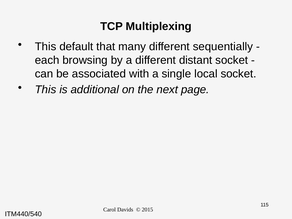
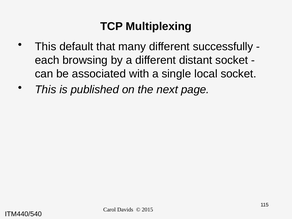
sequentially: sequentially -> successfully (223, 47)
additional: additional -> published (95, 90)
